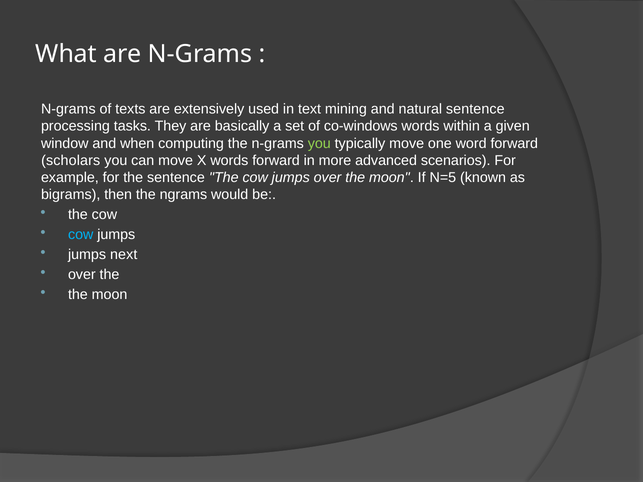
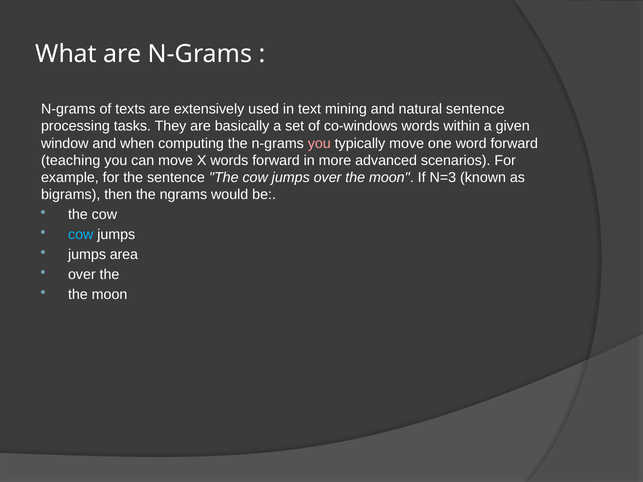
you colour: light green -> pink (319, 143)
scholars: scholars -> teaching (71, 160)
N=5: N=5 -> N=3 (443, 178)
next: next -> area (124, 255)
